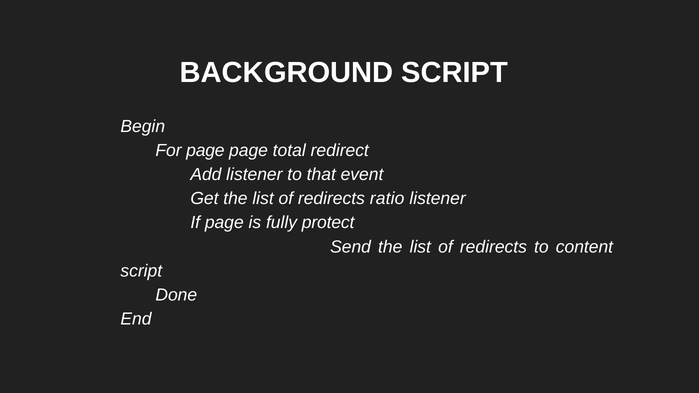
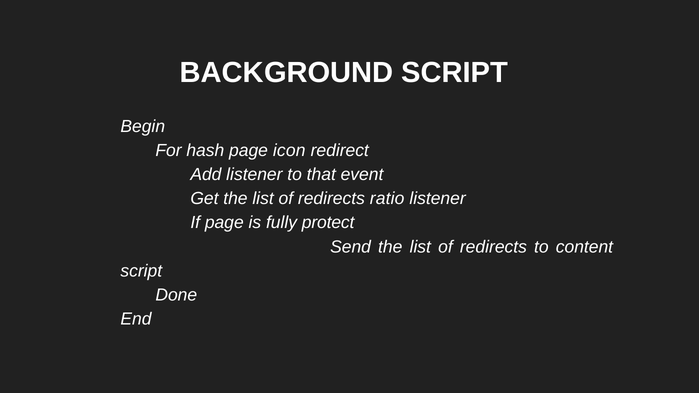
For page: page -> hash (205, 150)
total: total -> icon (289, 150)
